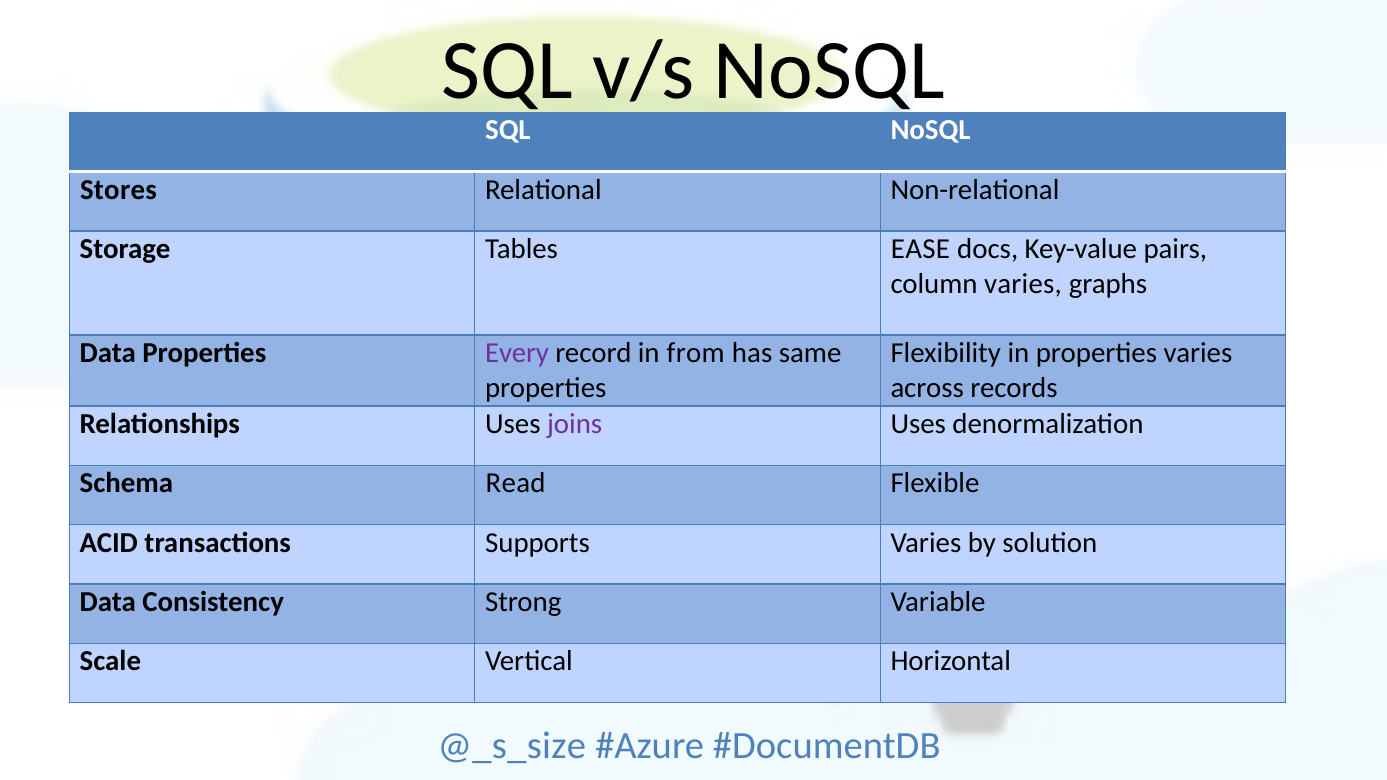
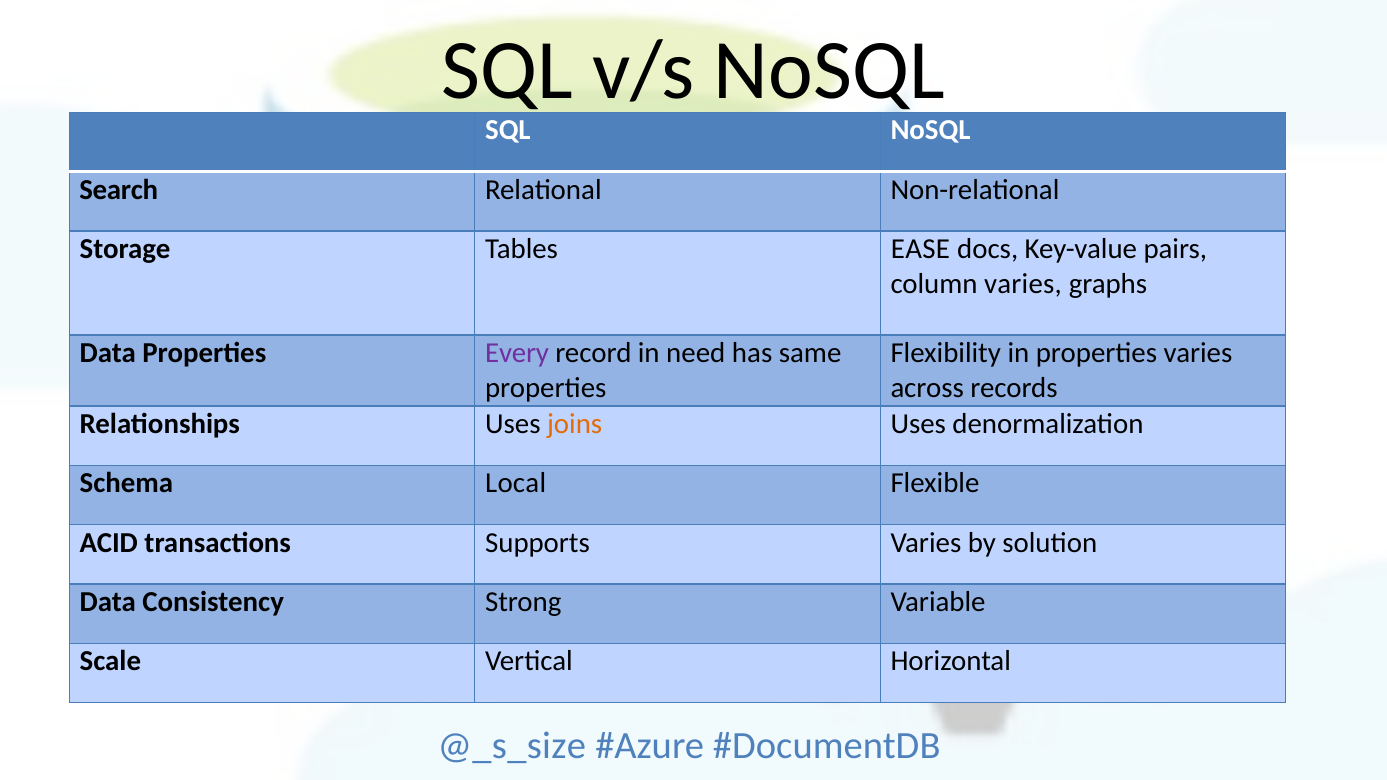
Stores: Stores -> Search (119, 190)
from: from -> need (696, 353)
joins colour: purple -> orange (575, 424)
Read: Read -> Local (516, 483)
